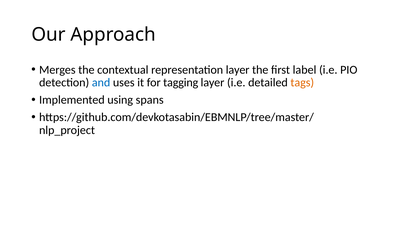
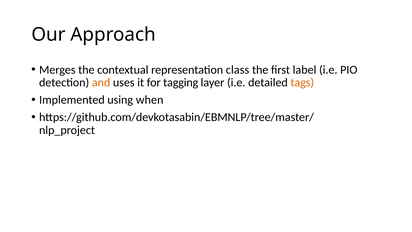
representation layer: layer -> class (238, 70)
and colour: blue -> orange (101, 83)
spans: spans -> when (150, 100)
